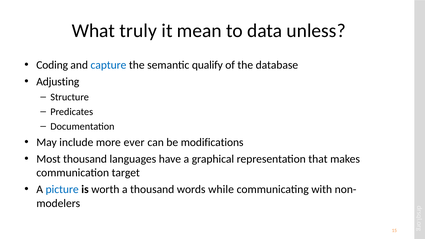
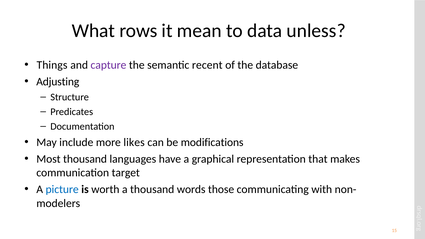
truly: truly -> rows (138, 31)
Coding: Coding -> Things (52, 65)
capture colour: blue -> purple (108, 65)
qualify: qualify -> recent (207, 65)
ever: ever -> likes (134, 142)
while: while -> those (221, 190)
